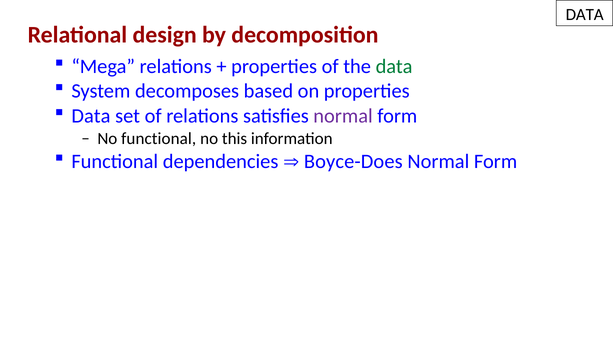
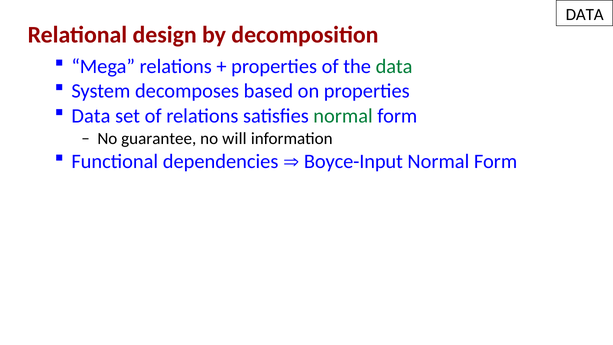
normal colour: purple -> green (343, 116)
No functional: functional -> guarantee (159, 139)
this: this -> will (234, 139)
Boyce-Does: Boyce-Does -> Boyce-Input (353, 161)
